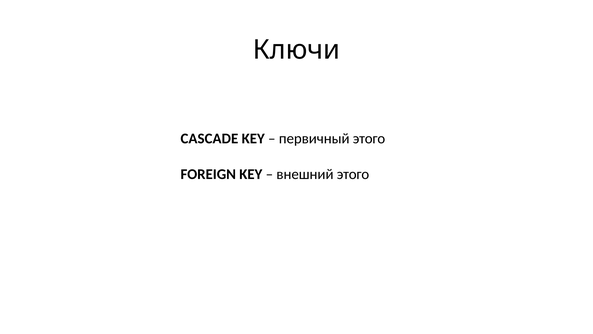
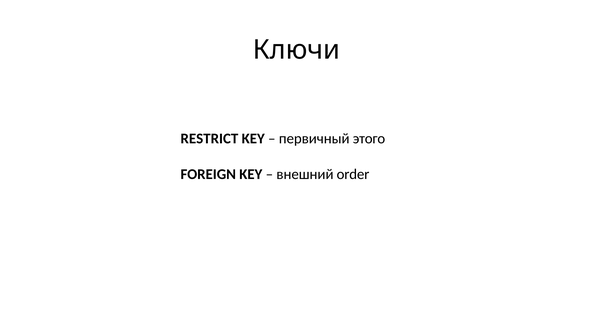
CASCADE: CASCADE -> RESTRICT (209, 138)
внешний этого: этого -> order (353, 174)
